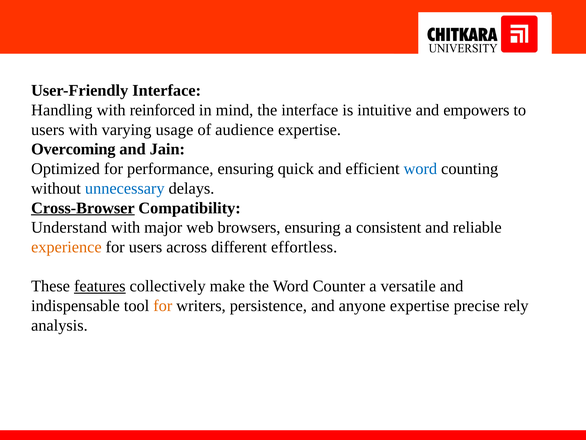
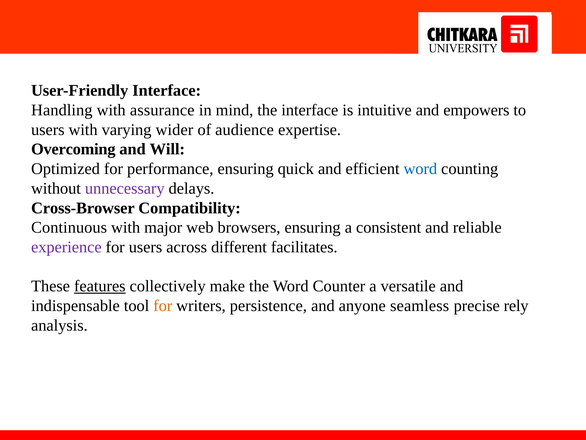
reinforced: reinforced -> assurance (162, 110)
usage: usage -> wider (174, 130)
Jain: Jain -> Will (167, 149)
unnecessary colour: blue -> purple (125, 188)
Cross-Browser underline: present -> none (83, 208)
Understand: Understand -> Continuous (69, 227)
experience colour: orange -> purple (66, 247)
effortless: effortless -> facilitates (304, 247)
anyone expertise: expertise -> seamless (420, 305)
